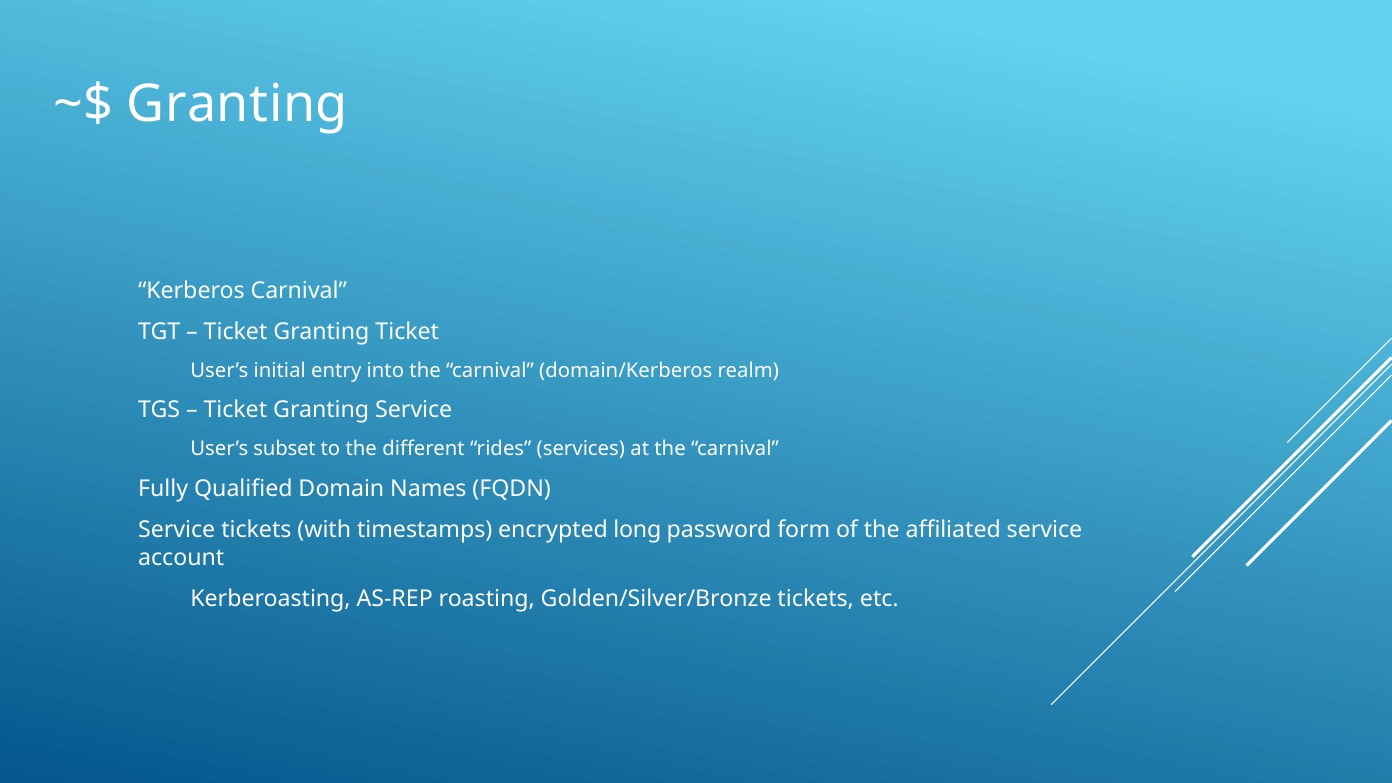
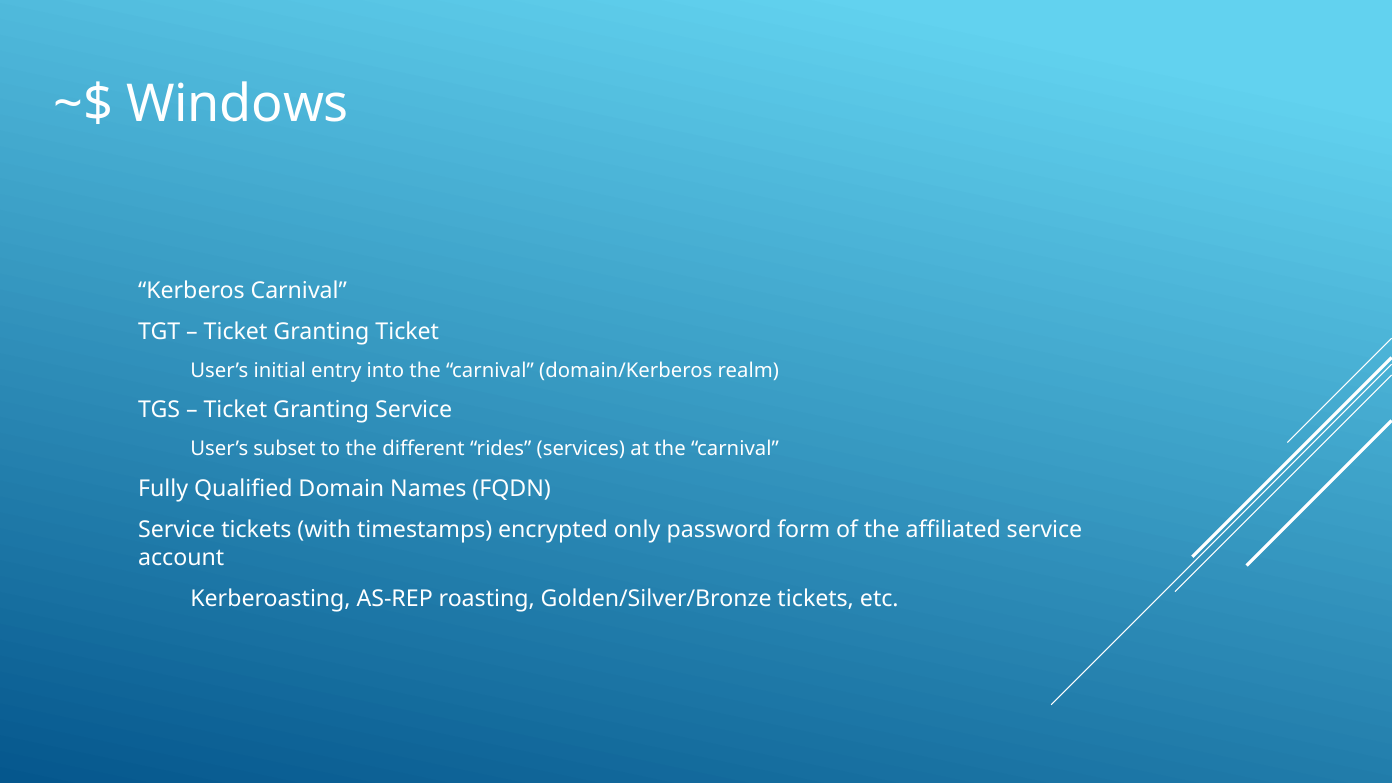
Granting: Granting -> Windows (238, 104)
long: long -> only (637, 530)
